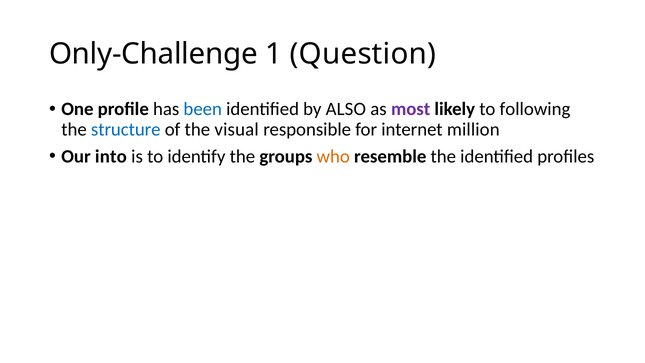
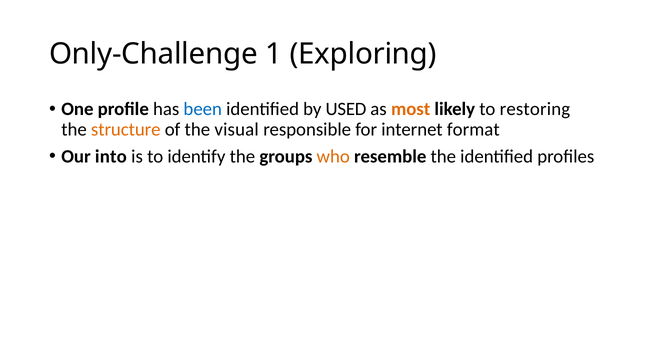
Question: Question -> Exploring (363, 54)
ALSO: ALSO -> USED (346, 109)
most colour: purple -> orange (411, 109)
following: following -> restoring (535, 109)
structure colour: blue -> orange (126, 129)
million: million -> format (473, 129)
